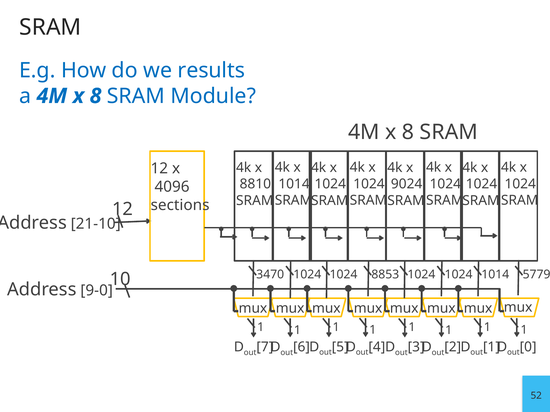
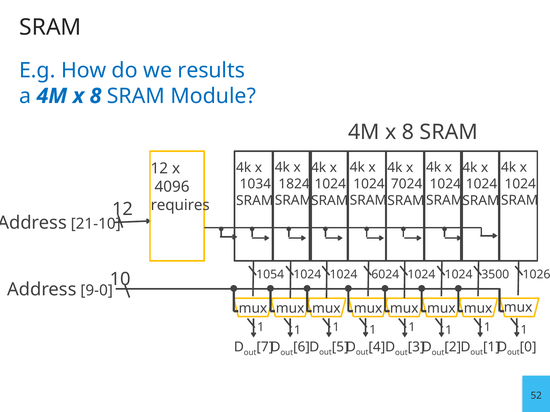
1014: 1014 -> 1824 (294, 184)
8810: 8810 -> 1034 (255, 184)
9024: 9024 -> 7024 (407, 184)
sections: sections -> requires (180, 205)
3470: 3470 -> 1054 (270, 275)
8853: 8853 -> 6024 (385, 275)
1014: 1014 -> 3500 (495, 275)
5779: 5779 -> 1026 (537, 275)
